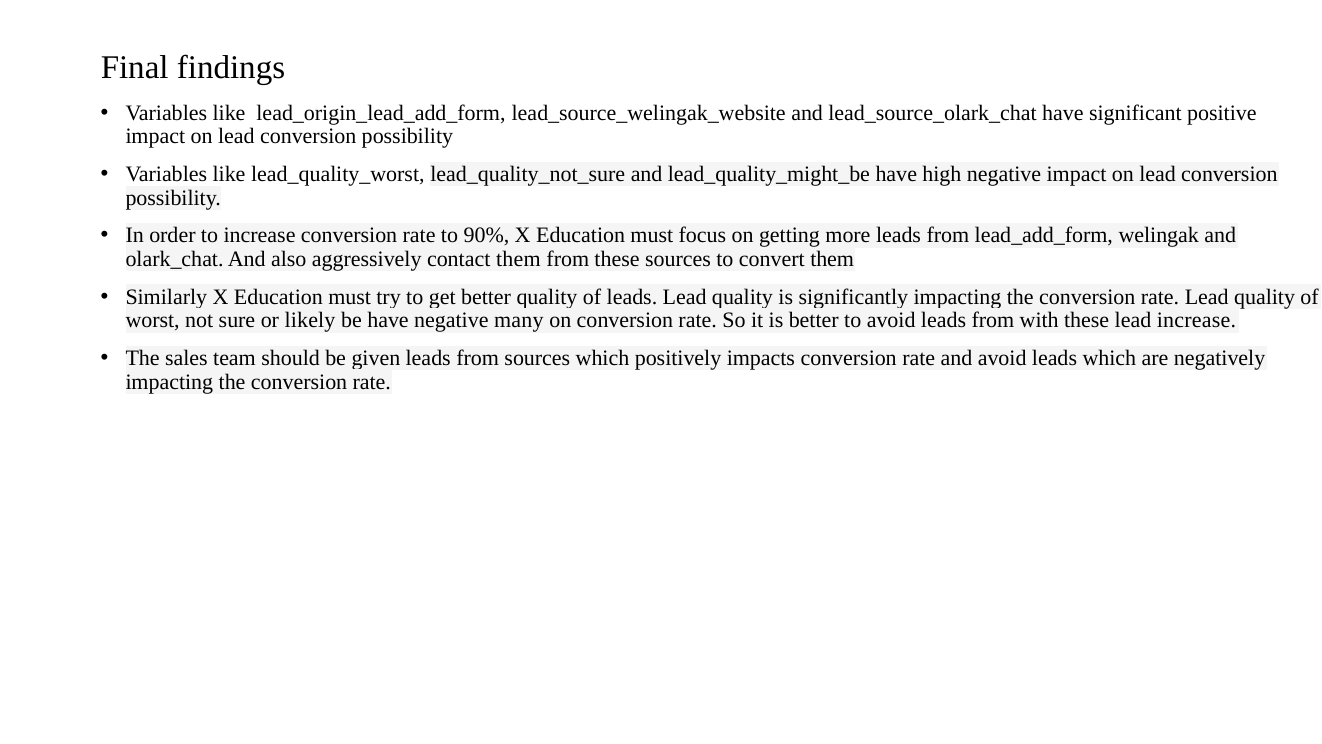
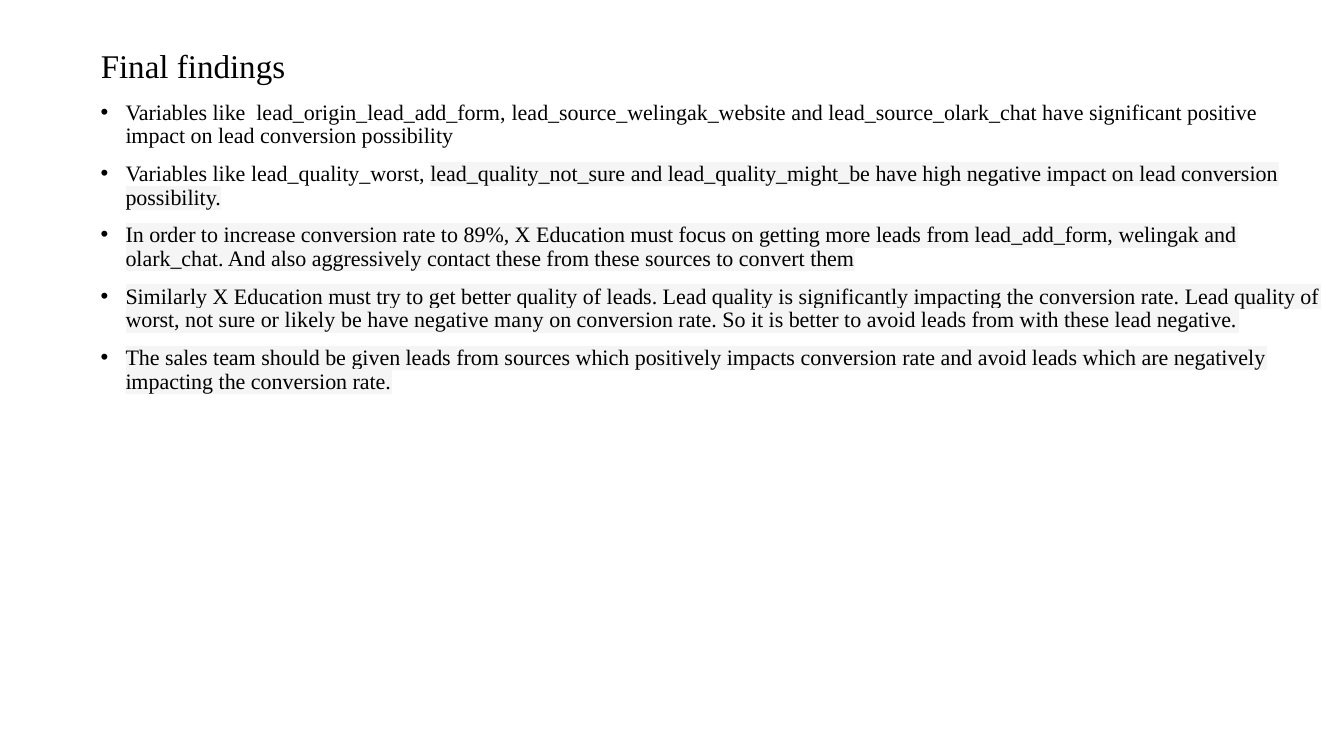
90%: 90% -> 89% (486, 235)
contact them: them -> these (518, 259)
lead increase: increase -> negative (1197, 320)
